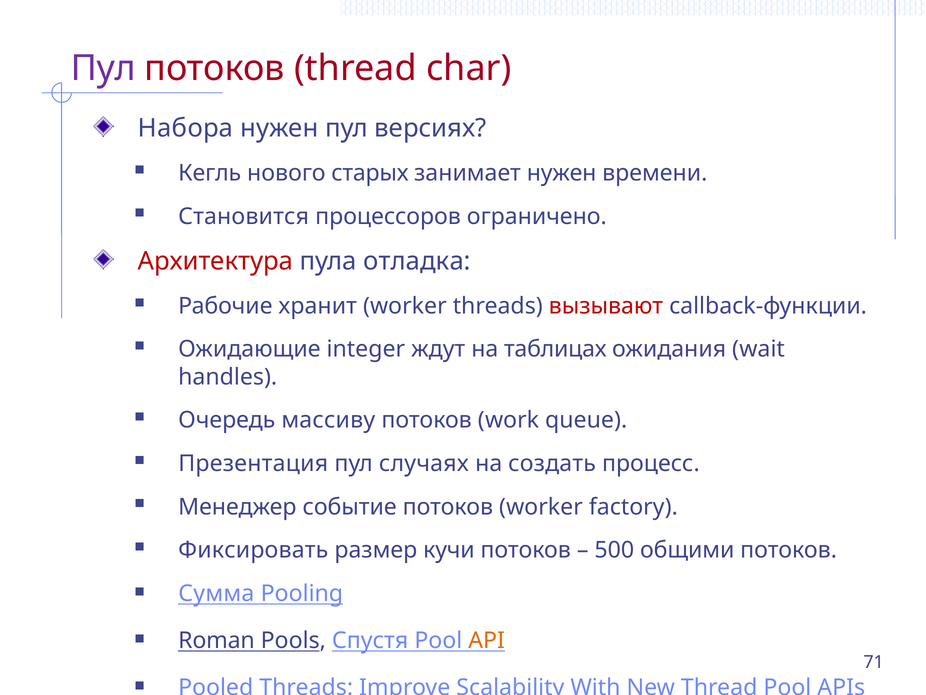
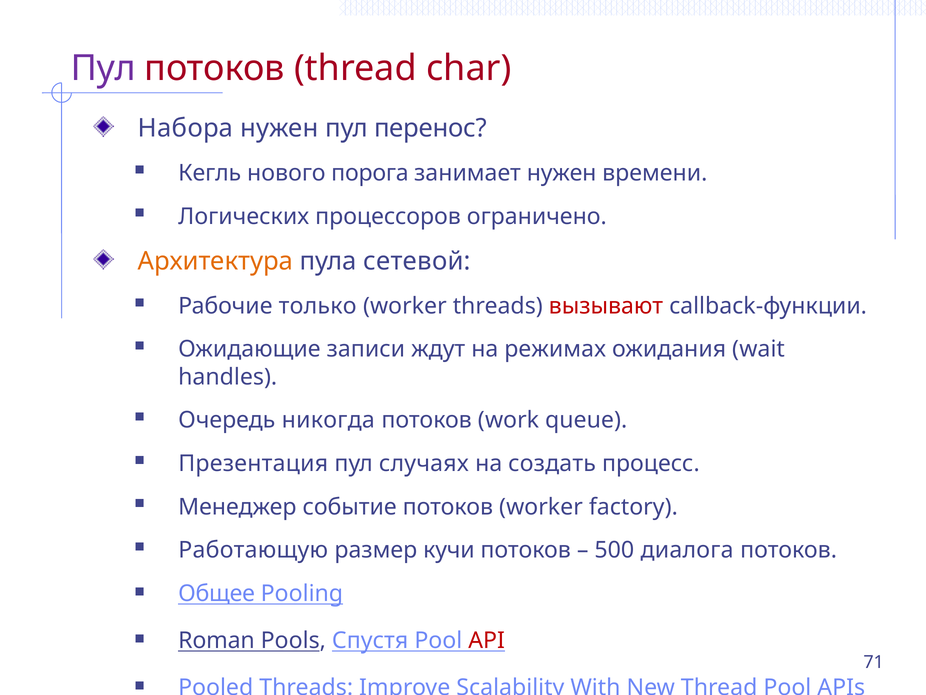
версиях: версиях -> перенос (431, 128)
старых: старых -> порога (370, 173)
Становится: Становится -> Логических (244, 216)
Архитектура colour: red -> orange (215, 261)
отладка: отладка -> сетевой (417, 261)
хранит: хранит -> только (318, 306)
integer: integer -> записи (366, 349)
таблицах: таблицах -> режимах (555, 349)
массиву: массиву -> никогда (328, 420)
Фиксировать: Фиксировать -> Работающую (253, 550)
общими: общими -> диалога (687, 550)
Сумма: Сумма -> Общее (217, 593)
API colour: orange -> red (487, 640)
